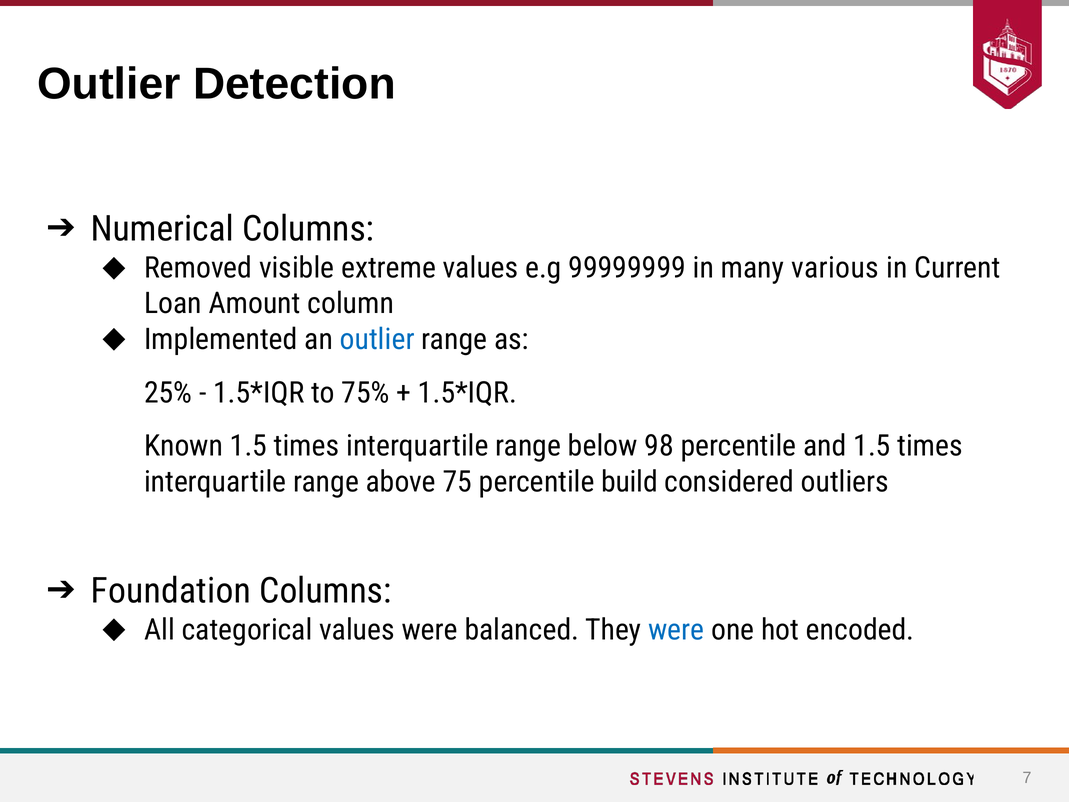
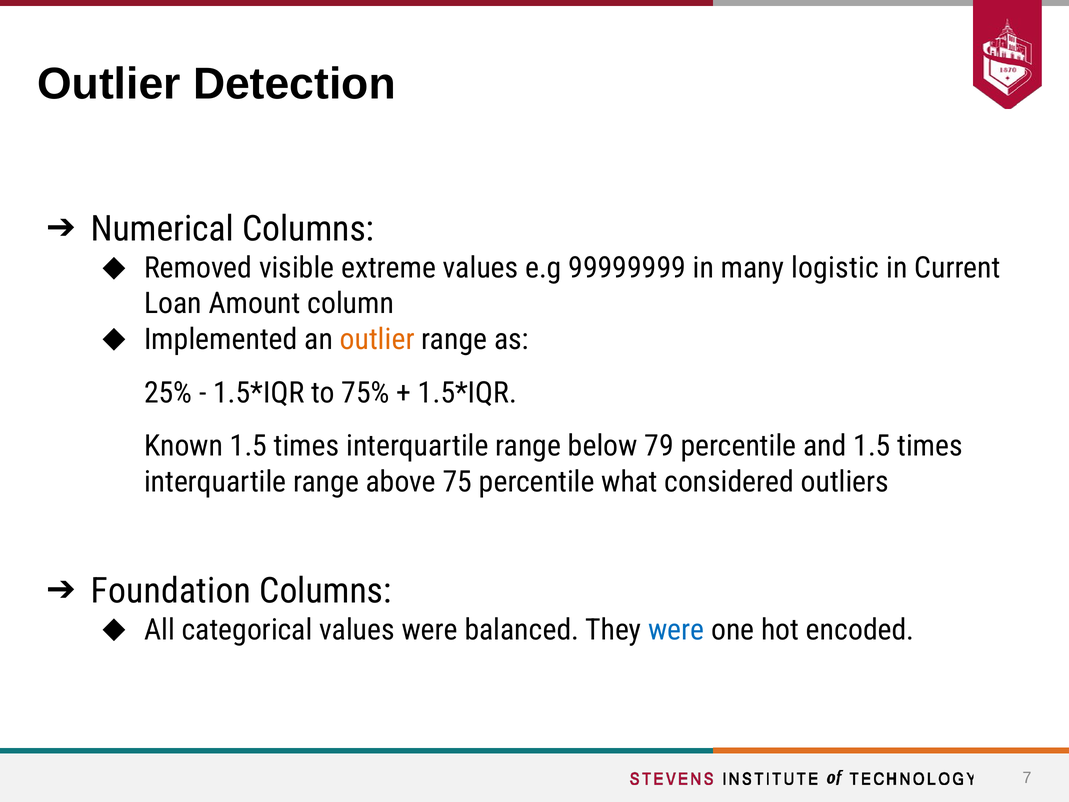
various: various -> logistic (835, 268)
outlier colour: blue -> orange (377, 339)
98: 98 -> 79 (659, 446)
build: build -> what (630, 482)
